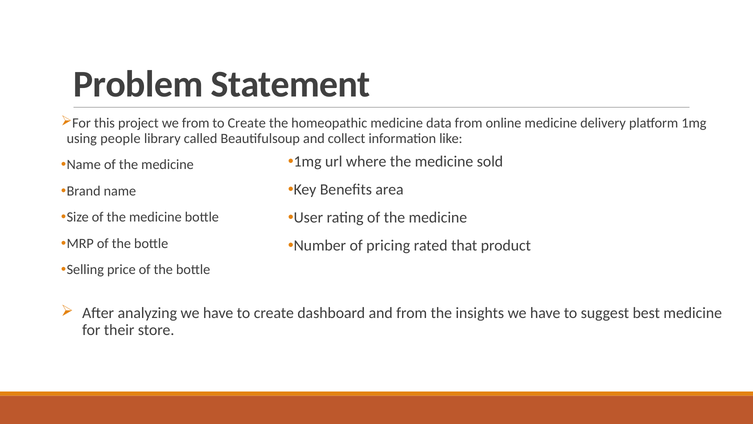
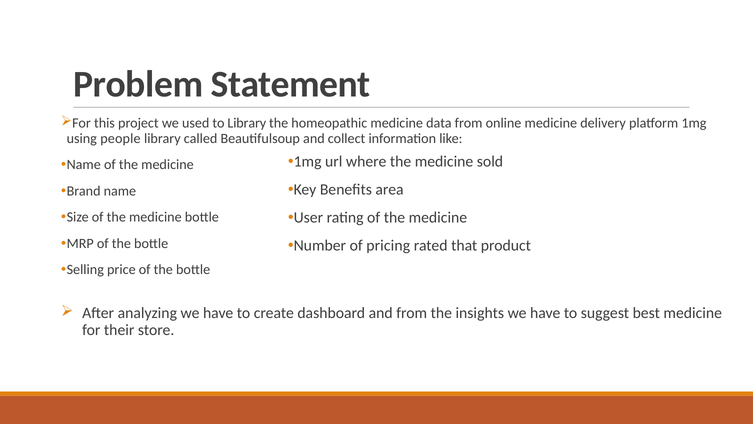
we from: from -> used (196, 123)
Create: Create -> Library (247, 123)
